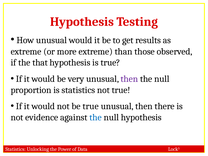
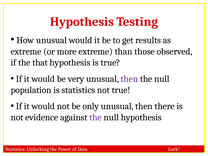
proportion: proportion -> population (31, 90)
be true: true -> only (91, 106)
the colour: blue -> purple (96, 117)
